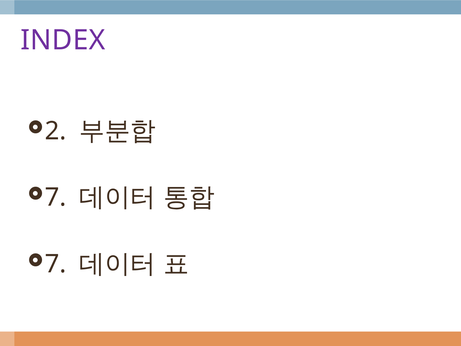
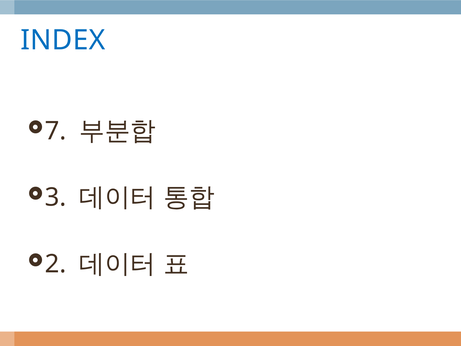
INDEX colour: purple -> blue (63, 40)
2: 2 -> 7 (56, 131)
7: 7 -> 3 (56, 197)
7: 7 -> 2 (56, 264)
